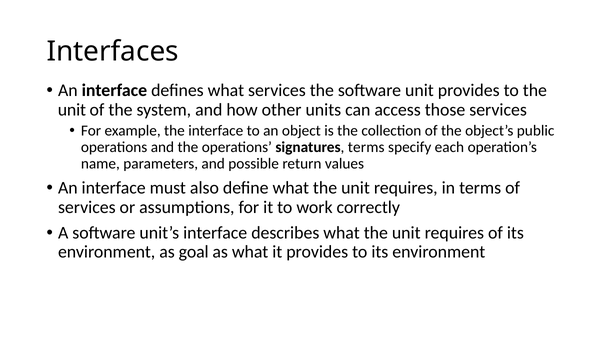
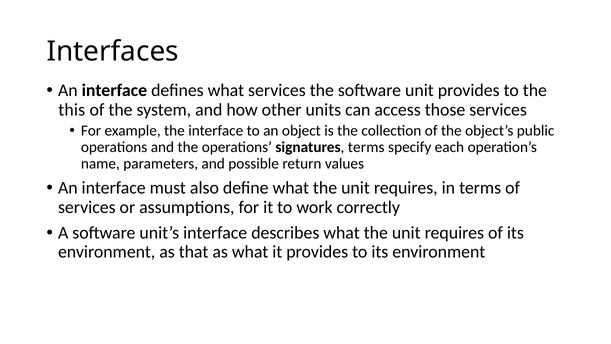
unit: unit -> this (72, 110)
goal: goal -> that (194, 252)
